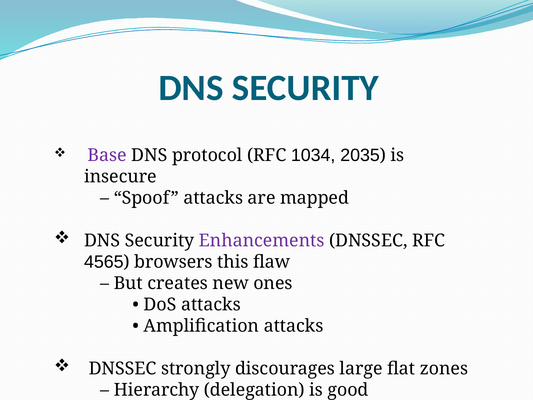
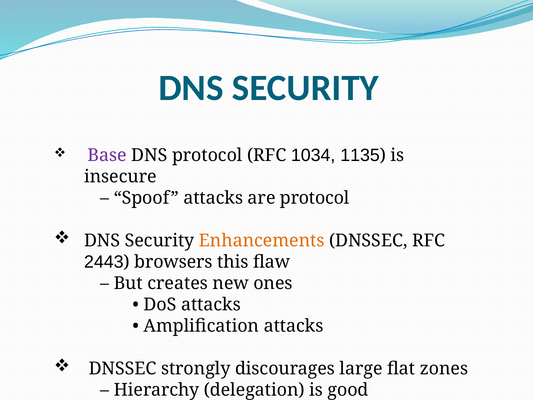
2035: 2035 -> 1135 (360, 155)
are mapped: mapped -> protocol (315, 198)
Enhancements colour: purple -> orange (262, 240)
4565: 4565 -> 2443 (104, 262)
